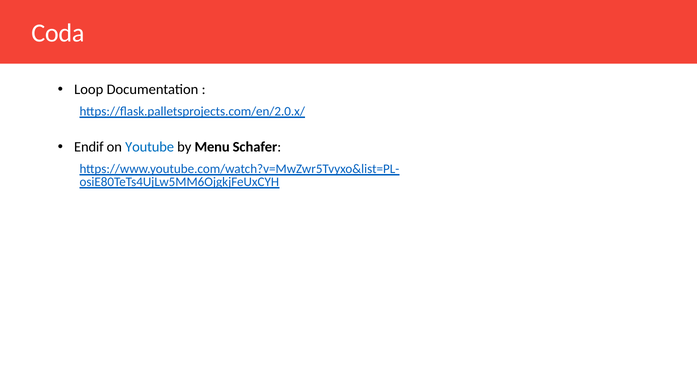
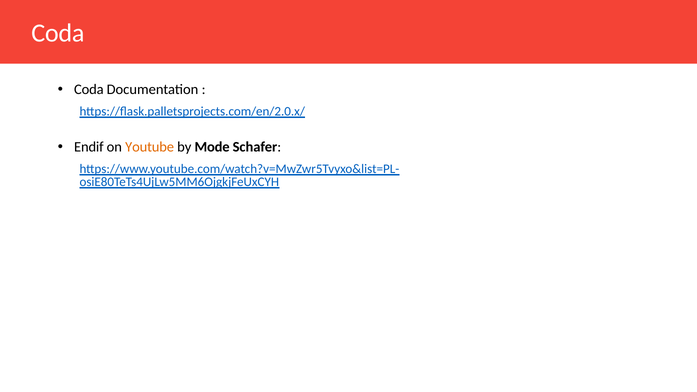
Loop: Loop -> Coda (89, 90)
Youtube colour: blue -> orange (150, 147)
Menu: Menu -> Mode (212, 147)
